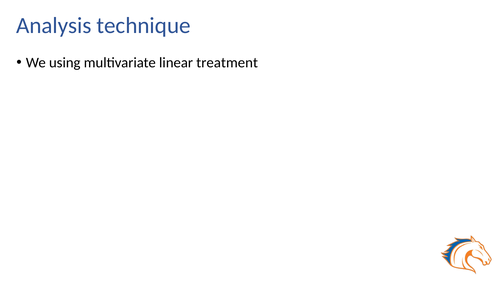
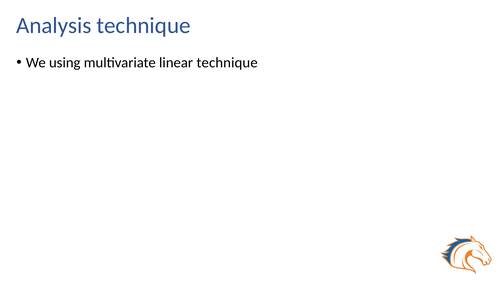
linear treatment: treatment -> technique (227, 63)
